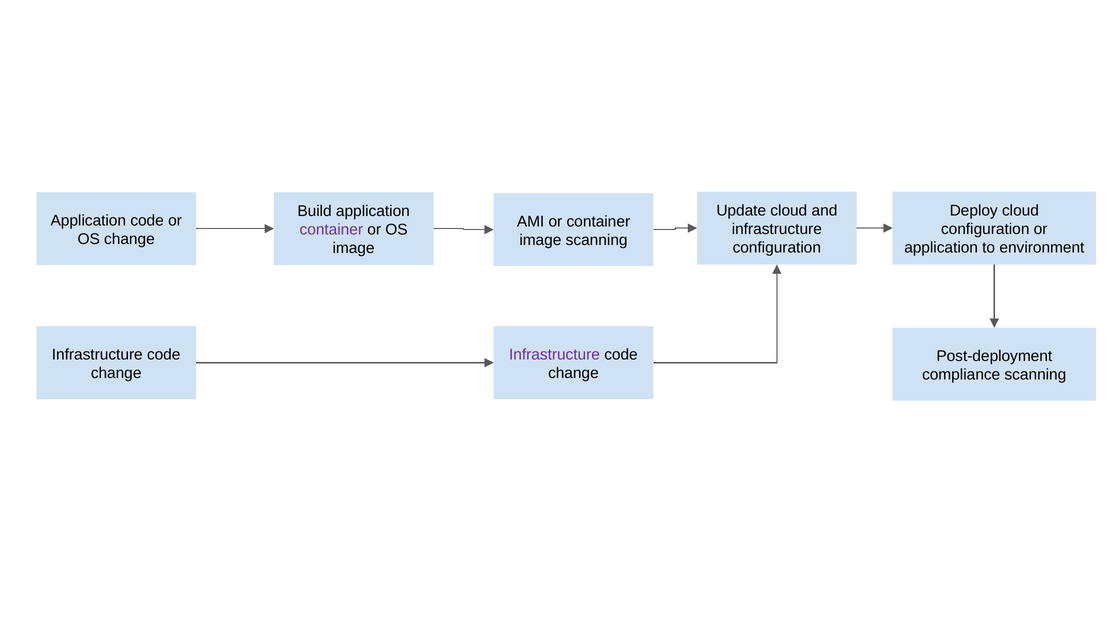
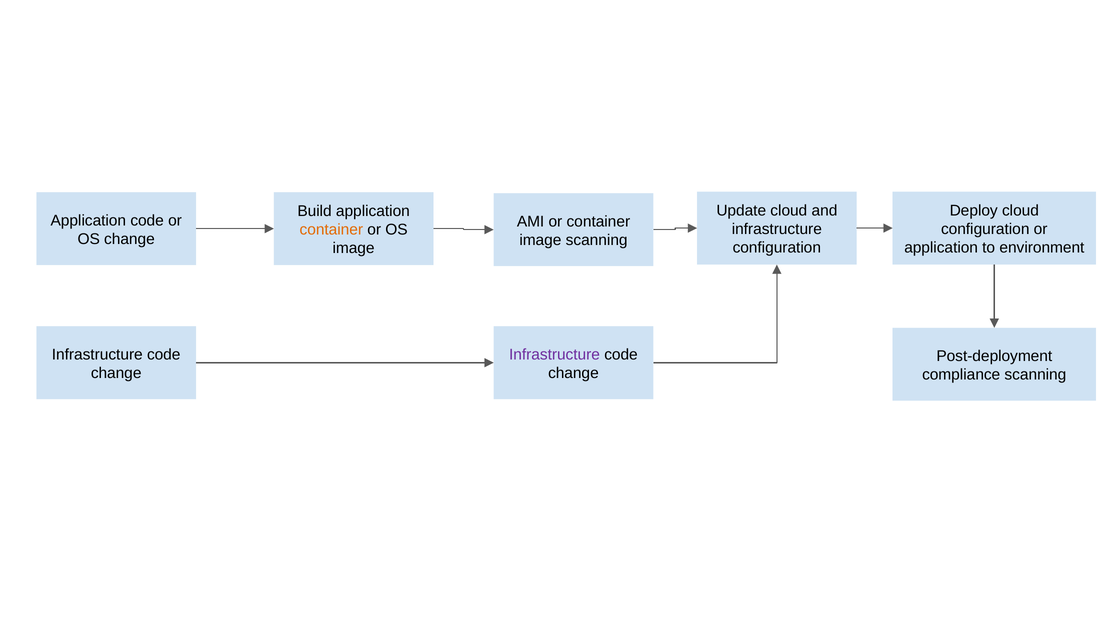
container colour: purple -> orange (331, 230)
